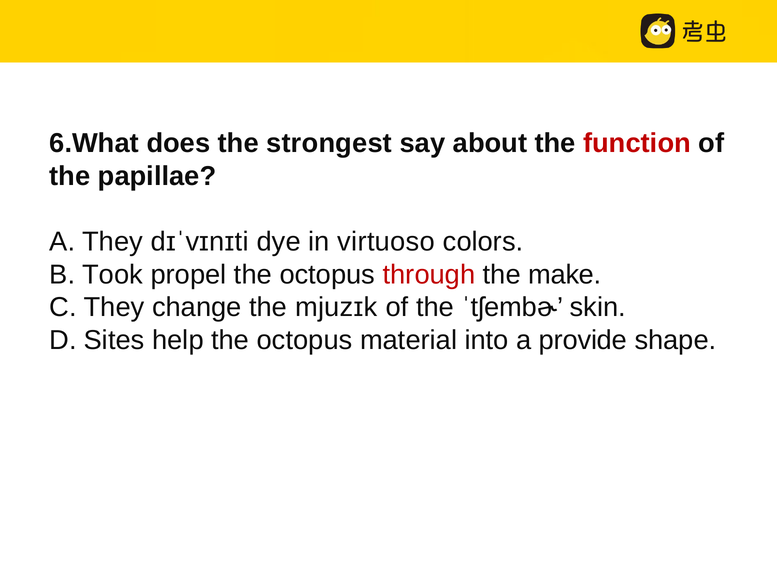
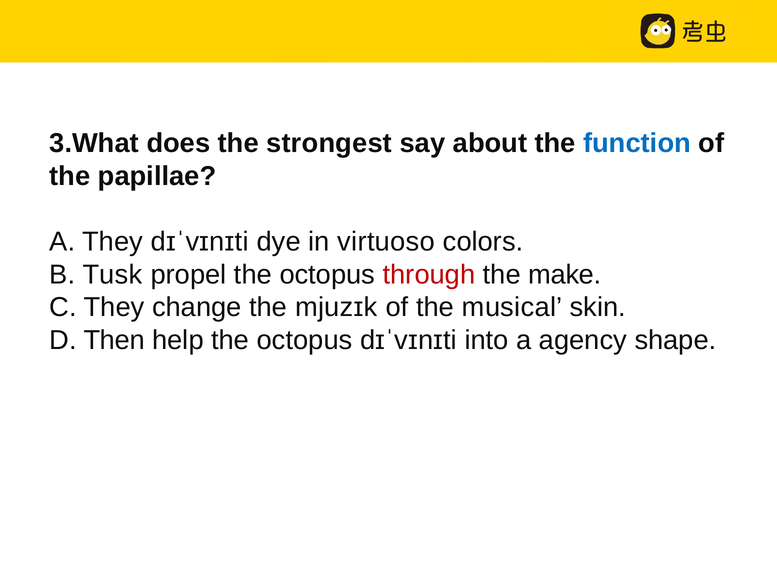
6.What: 6.What -> 3.What (94, 143)
function colour: red -> blue (637, 143)
Took: Took -> Tusk (113, 274)
ˈtʃembɚ: ˈtʃembɚ -> musical (512, 307)
Sites: Sites -> Then (114, 340)
octopus material: material -> dɪˈvɪnɪti (408, 340)
provide: provide -> agency (583, 340)
